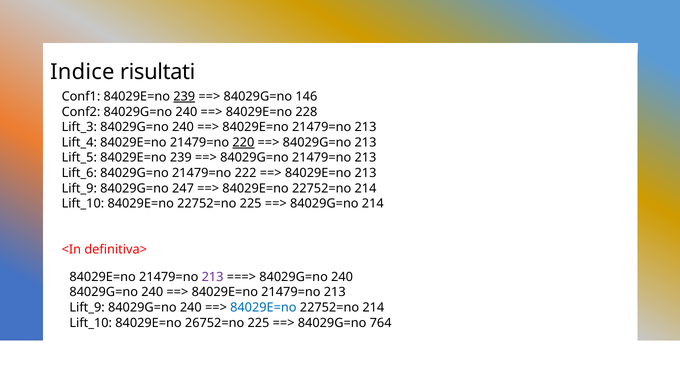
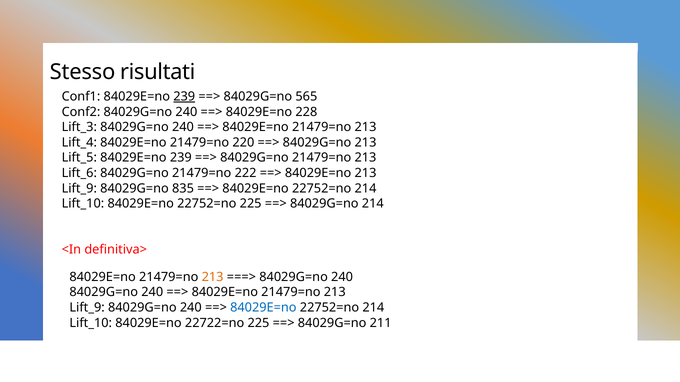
Indice: Indice -> Stesso (83, 72)
146: 146 -> 565 (306, 97)
220 underline: present -> none (243, 143)
247: 247 -> 835 (183, 189)
213 colour: purple -> orange (213, 277)
26752=no: 26752=no -> 22722=no (215, 323)
764: 764 -> 211 (381, 323)
